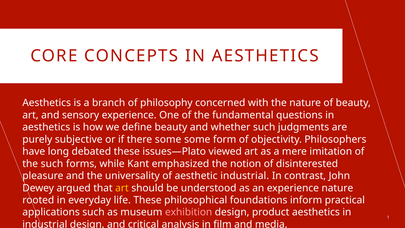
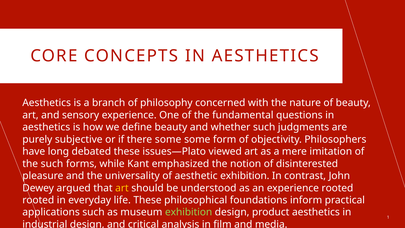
aesthetic industrial: industrial -> exhibition (245, 176)
experience nature: nature -> rooted (337, 188)
exhibition colour: pink -> light green (189, 212)
